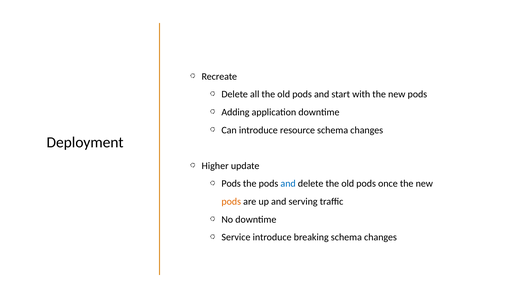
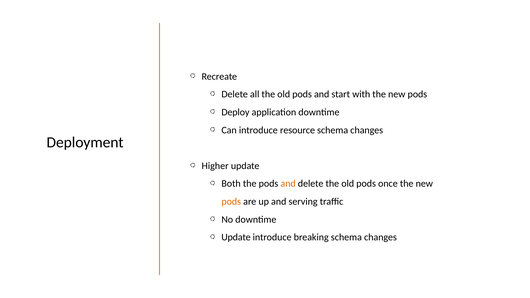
Adding: Adding -> Deploy (235, 112)
Pods: Pods -> Both (231, 184)
and colour: blue -> orange (288, 184)
Service: Service -> Update (236, 237)
